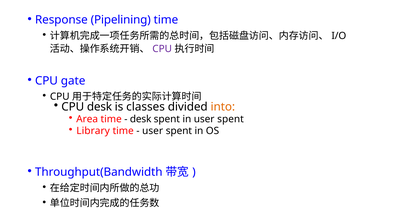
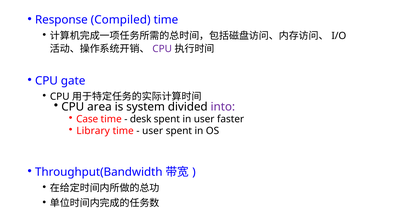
Pipelining: Pipelining -> Compiled (121, 20)
CPU desk: desk -> area (99, 107)
classes: classes -> system (146, 107)
into colour: orange -> purple (223, 107)
Area: Area -> Case (87, 119)
in user spent: spent -> faster (231, 119)
